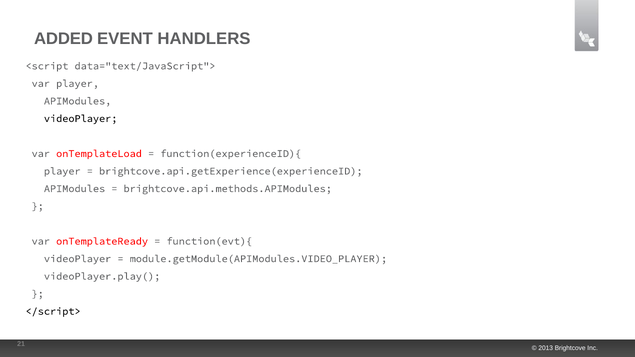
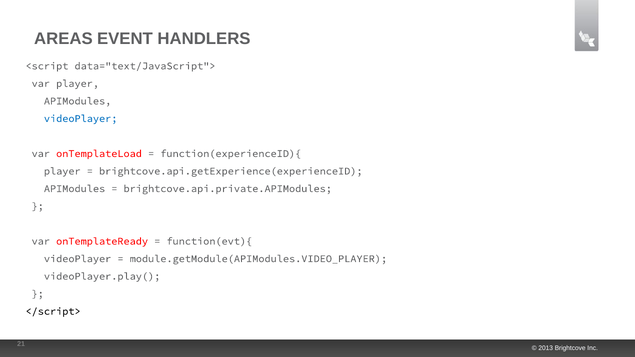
ADDED: ADDED -> AREAS (63, 39)
videoPlayer colour: black -> blue (81, 119)
brightcove.api.methods.APIModules: brightcove.api.methods.APIModules -> brightcove.api.private.APIModules (228, 189)
